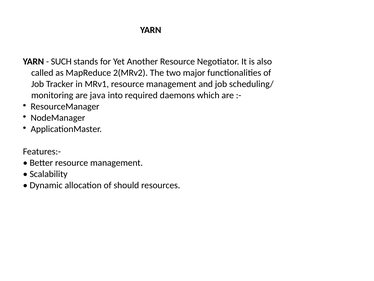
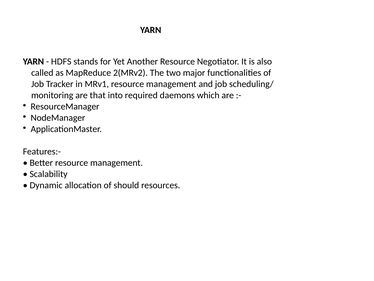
SUCH: SUCH -> HDFS (61, 61)
java: java -> that (98, 95)
